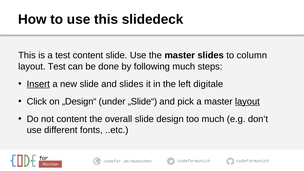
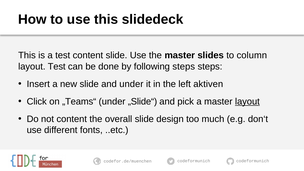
following much: much -> steps (184, 67)
Insert underline: present -> none (38, 84)
and slides: slides -> under (131, 84)
digitale: digitale -> aktiven (208, 84)
„Design“: „Design“ -> „Teams“ (79, 101)
